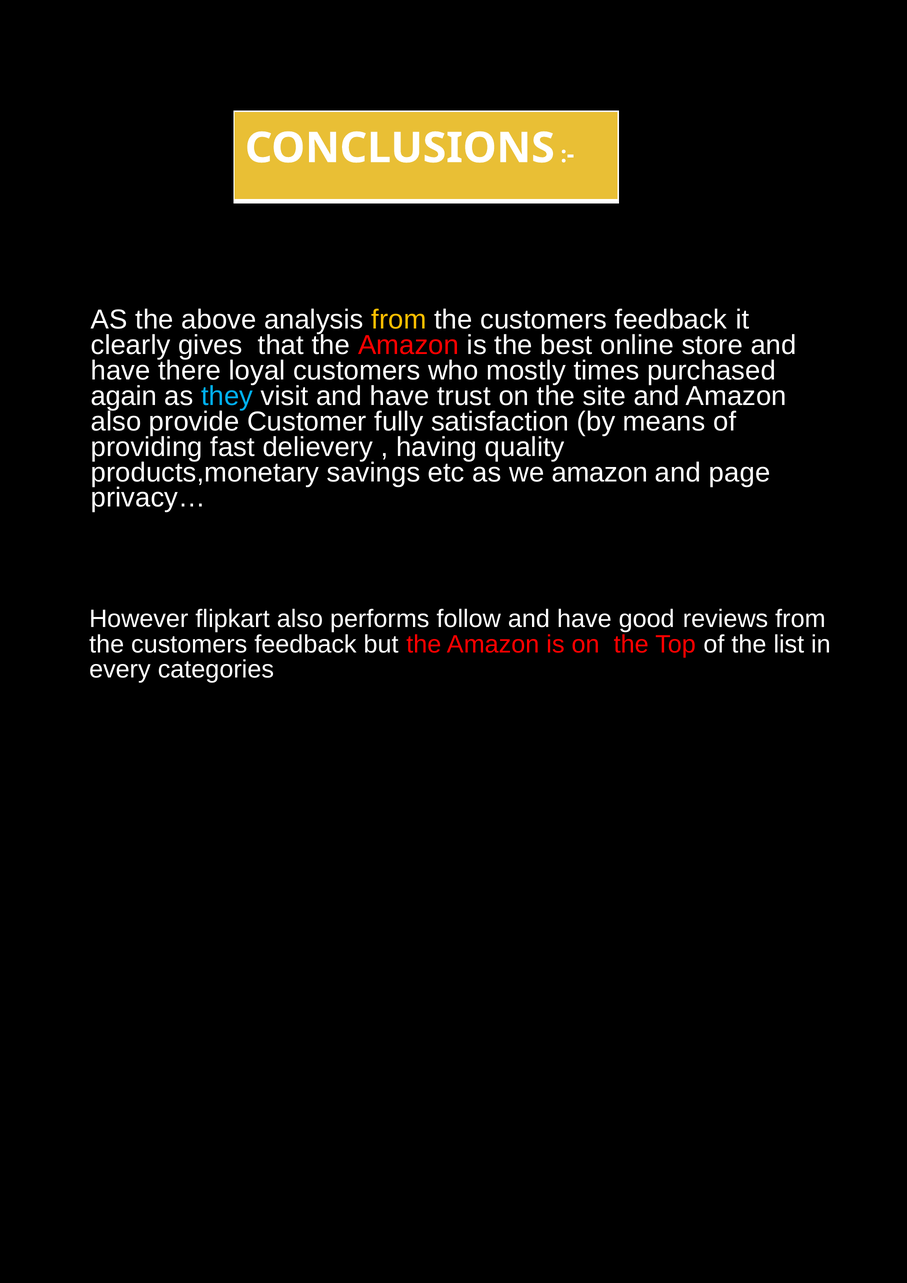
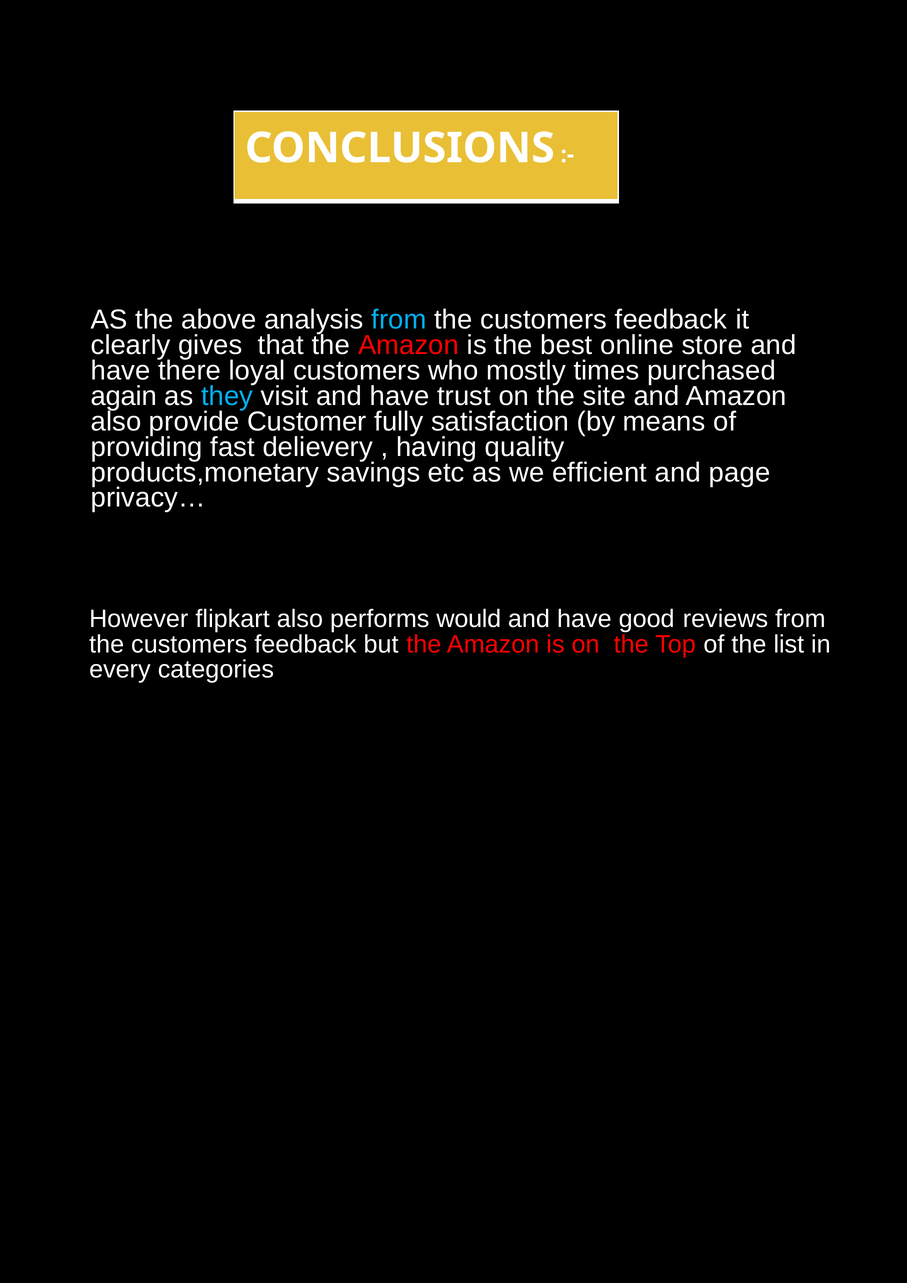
from colour: yellow -> light blue (399, 320)
we amazon: amazon -> efficient (600, 473)
follow: follow -> would (469, 619)
